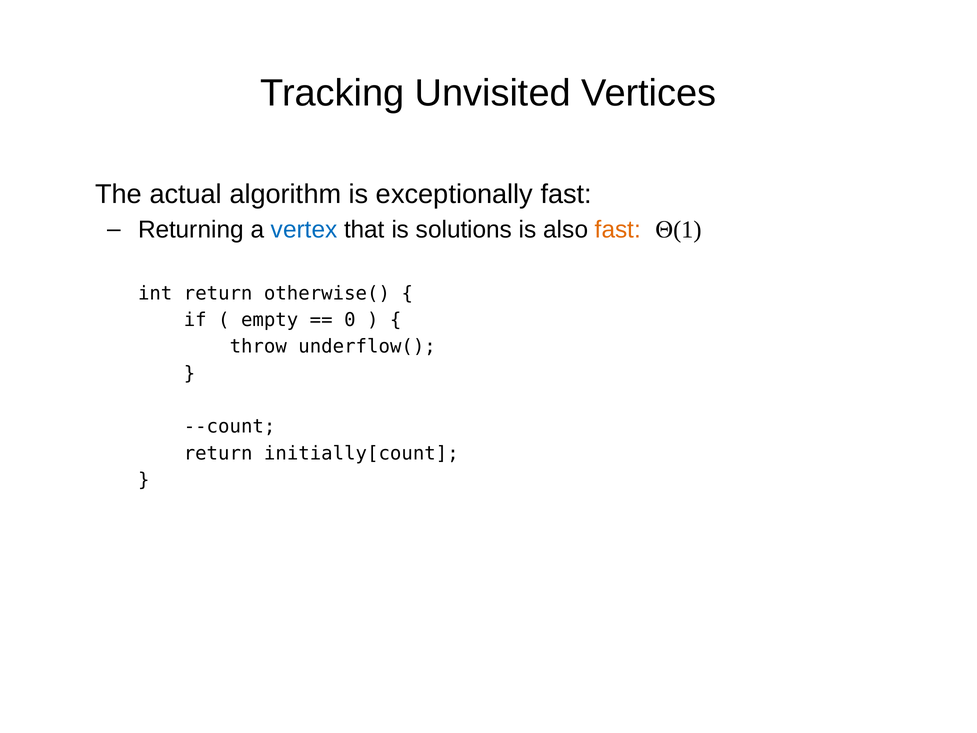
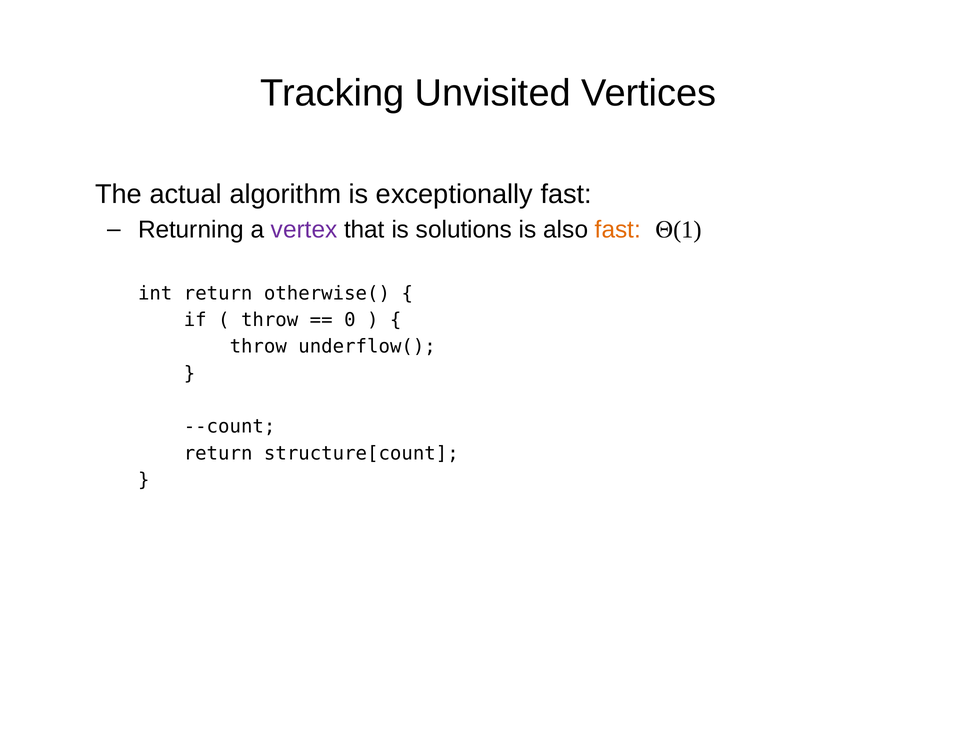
vertex colour: blue -> purple (304, 230)
empty: empty -> throw (270, 320)
initially[count: initially[count -> structure[count (361, 453)
